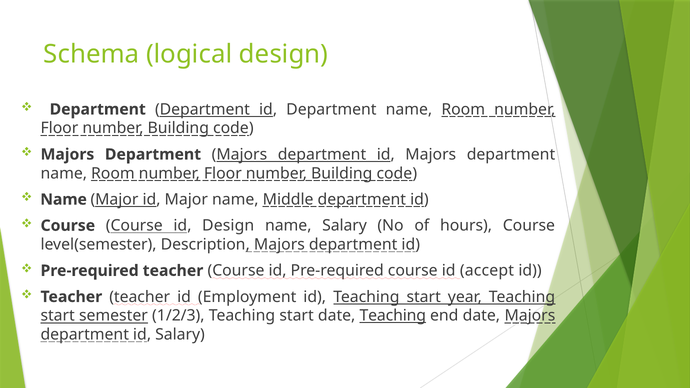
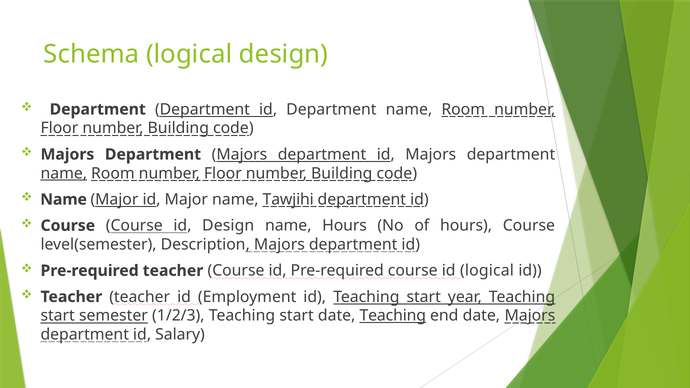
name underline: none -> present (64, 173)
Middle: Middle -> Tawjihi (288, 200)
name Salary: Salary -> Hours (345, 226)
id accept: accept -> logical (487, 271)
